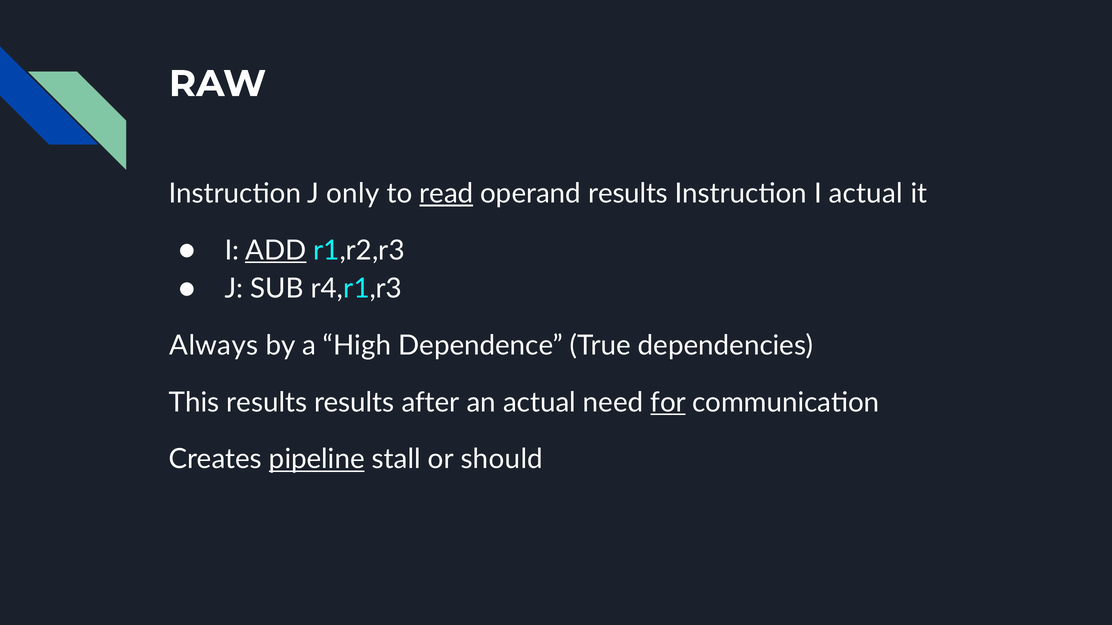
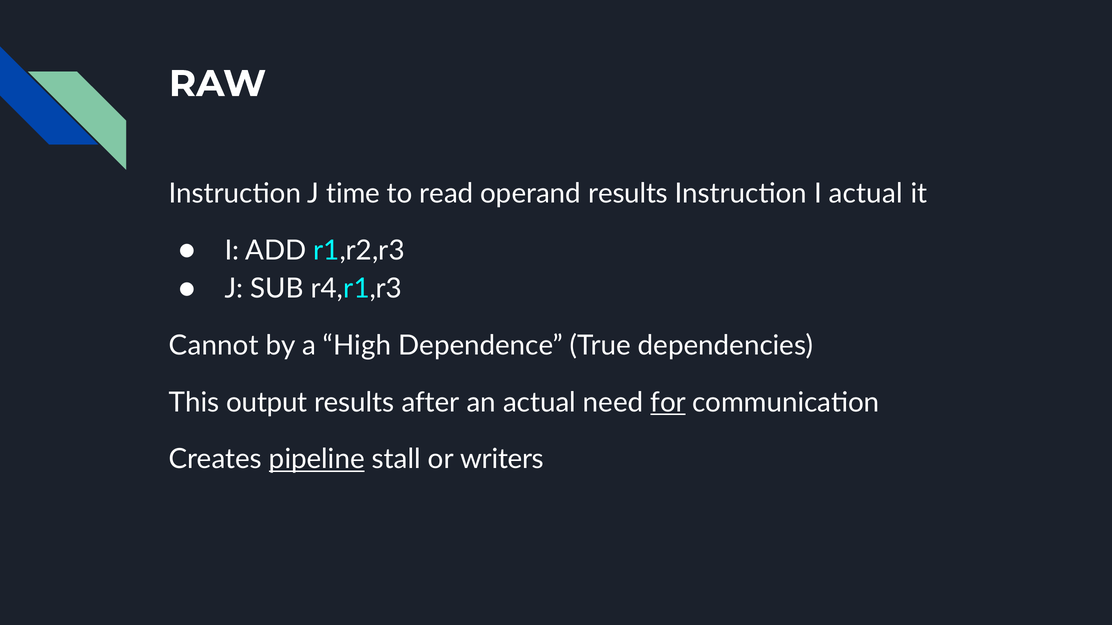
only: only -> time (353, 194)
read underline: present -> none (446, 194)
ADD underline: present -> none (276, 251)
Always: Always -> Cannot (214, 346)
This results: results -> output (267, 403)
should: should -> writers (502, 460)
